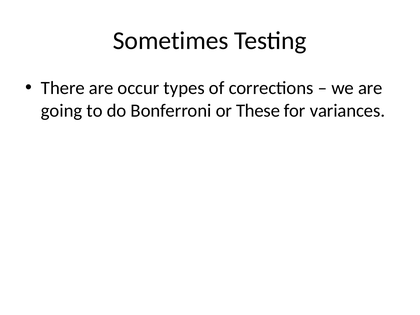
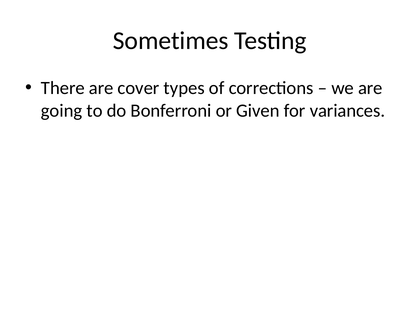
occur: occur -> cover (139, 88)
These: These -> Given (258, 111)
